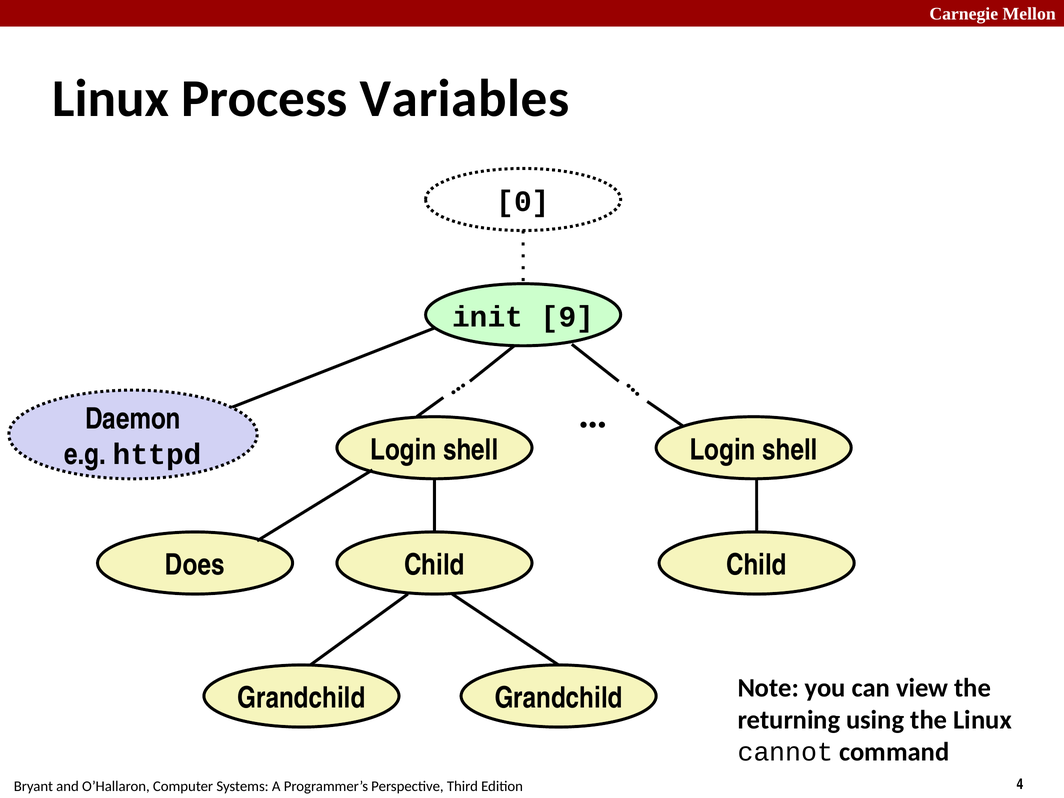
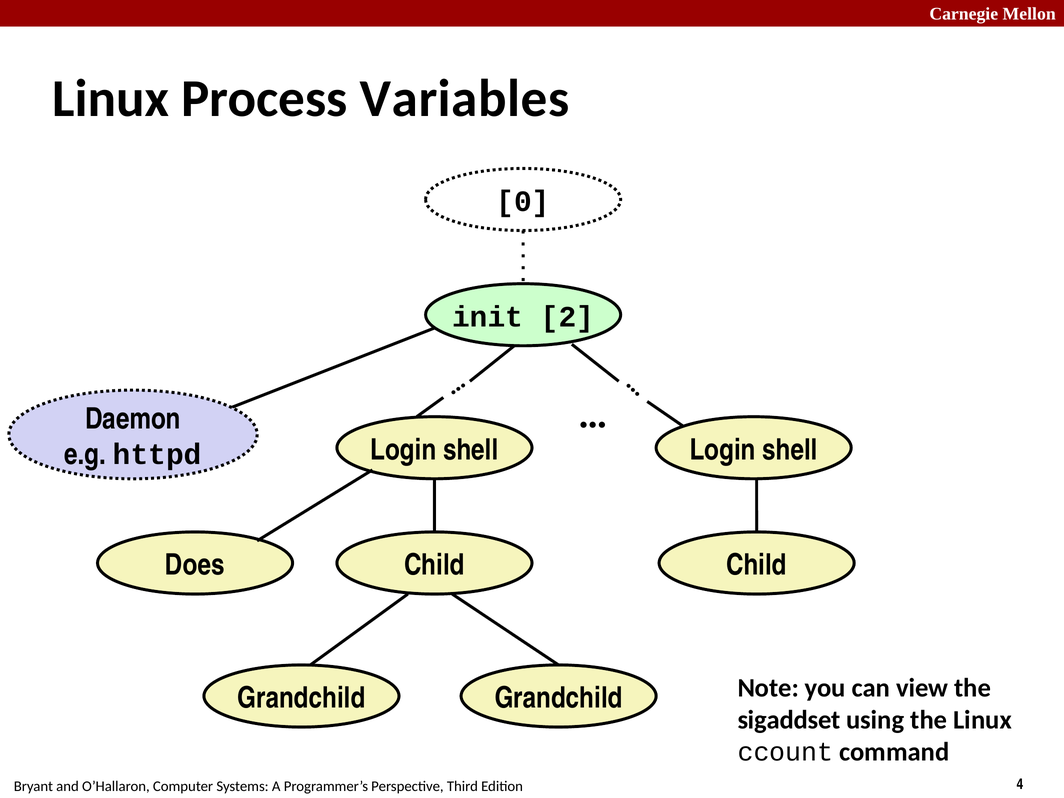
9: 9 -> 2 (568, 317)
returning: returning -> sigaddset (789, 720)
cannot: cannot -> ccount (785, 752)
